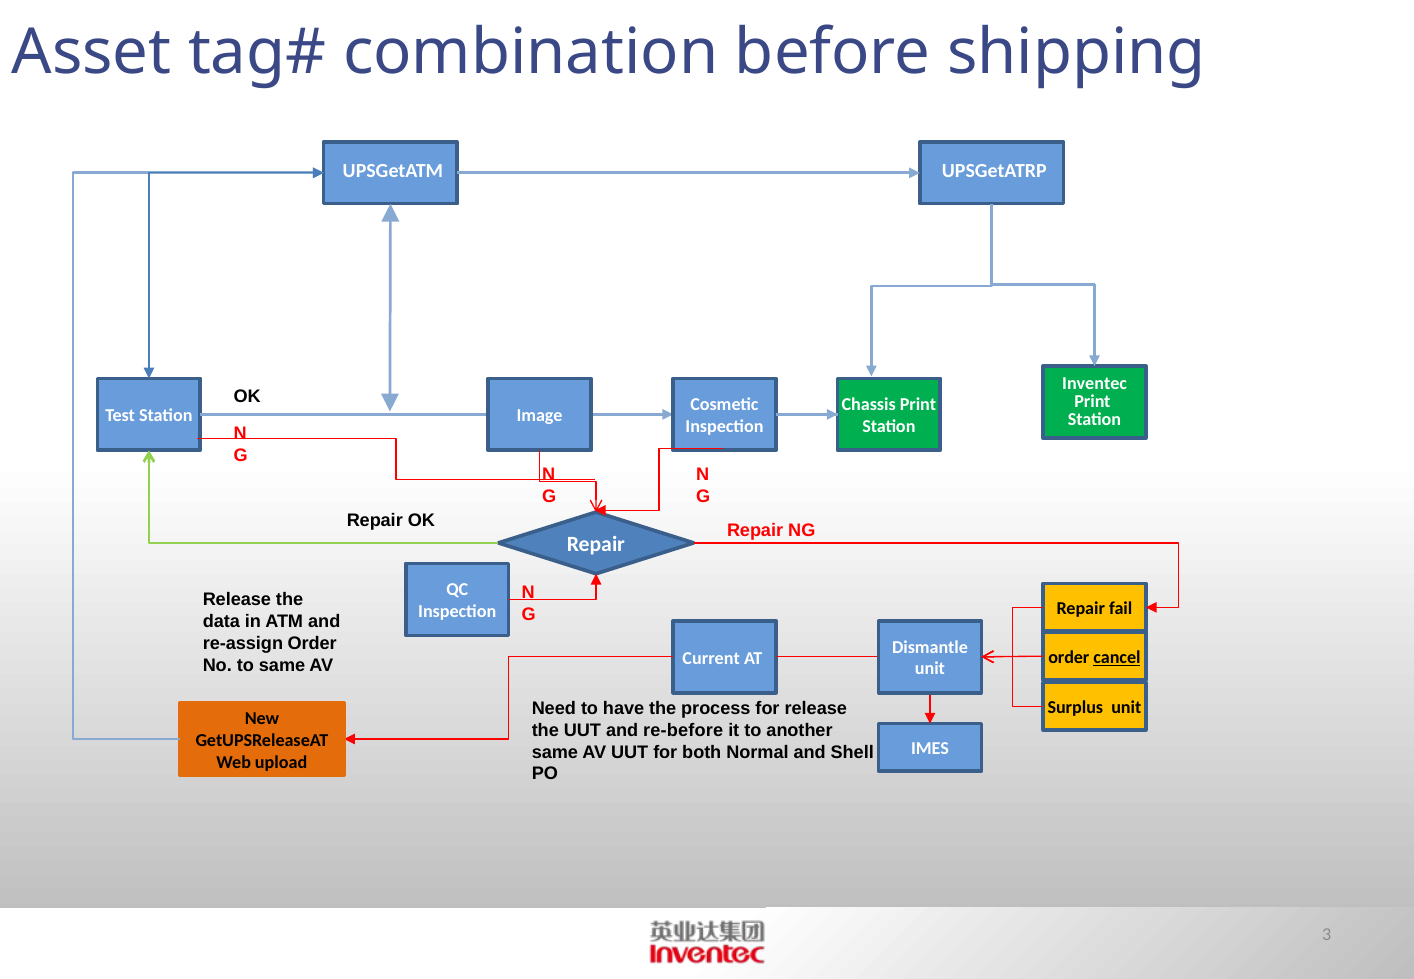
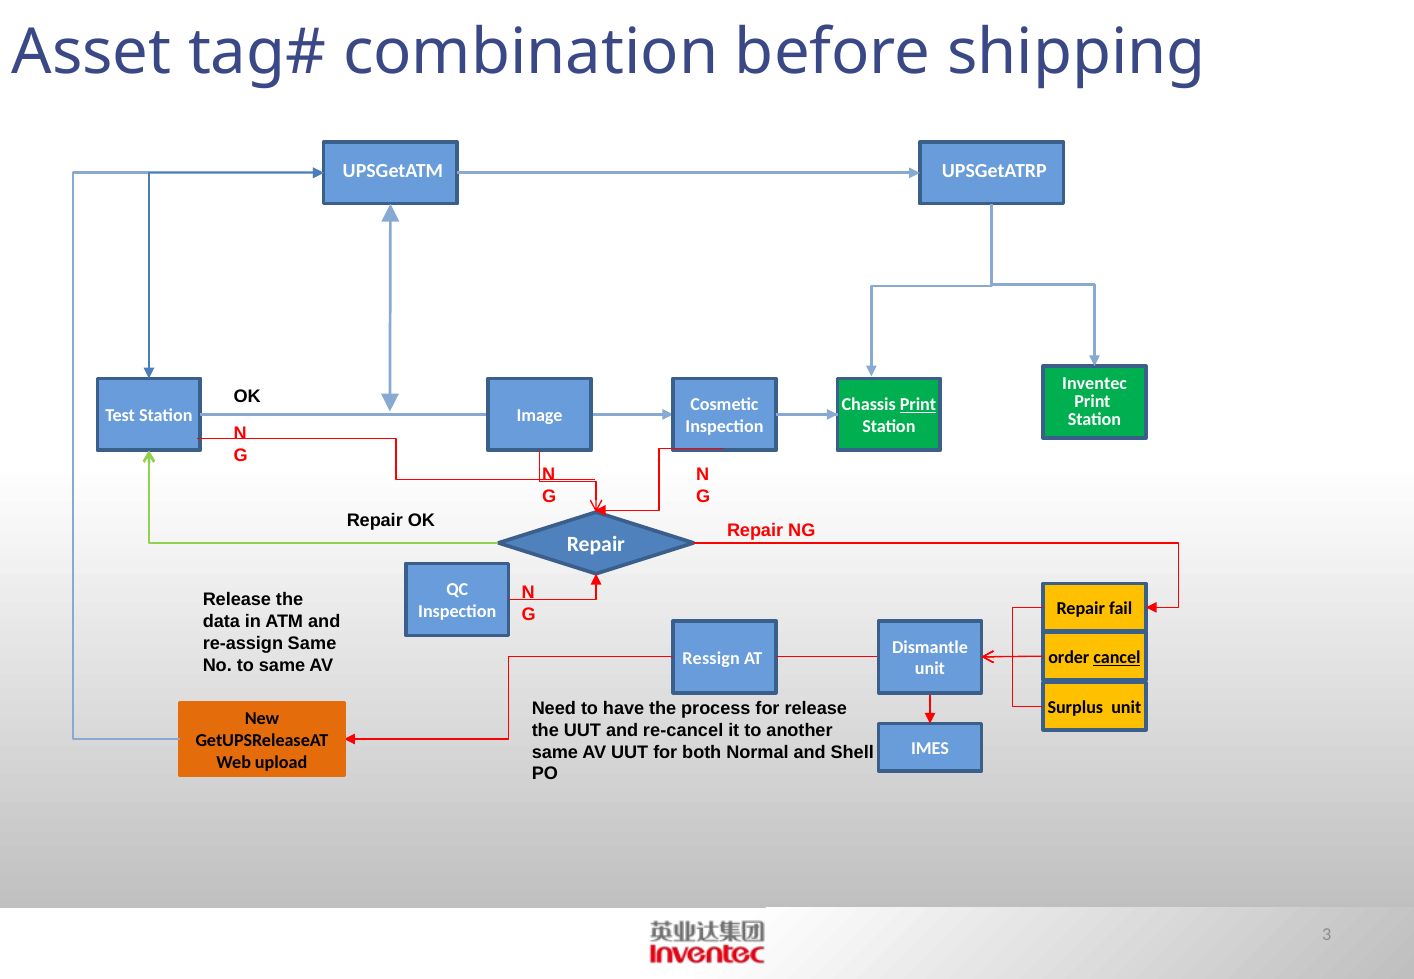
Print underline: none -> present (918, 405)
re-assign Order: Order -> Same (312, 643)
Current: Current -> Ressign (711, 658)
re-before: re-before -> re-cancel (683, 730)
